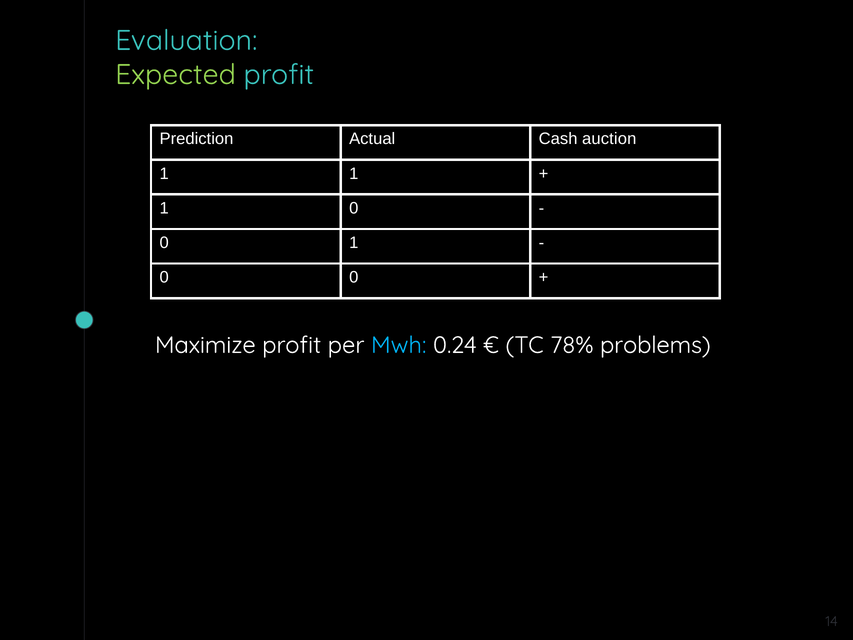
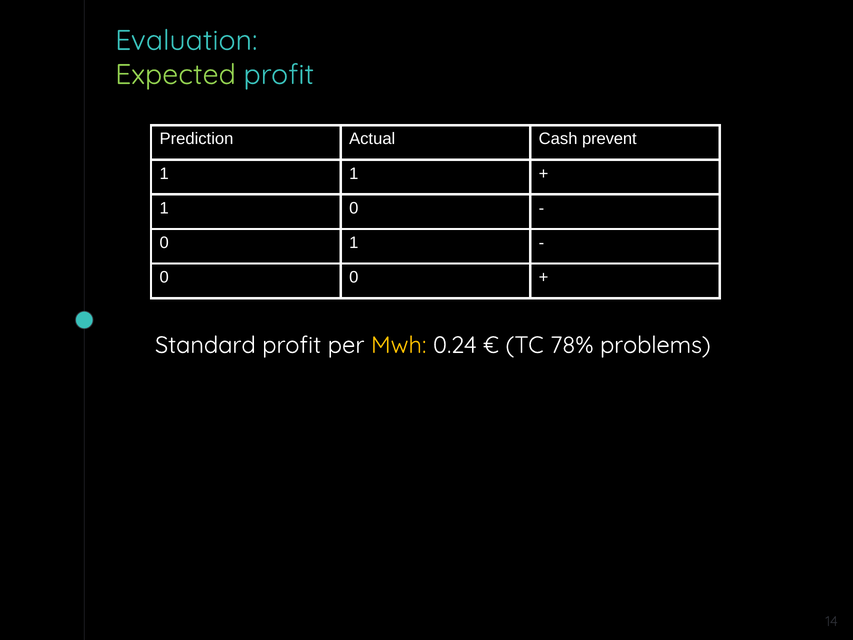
auction: auction -> prevent (609, 139)
Maximize: Maximize -> Standard (205, 345)
Mwh colour: light blue -> yellow (399, 345)
